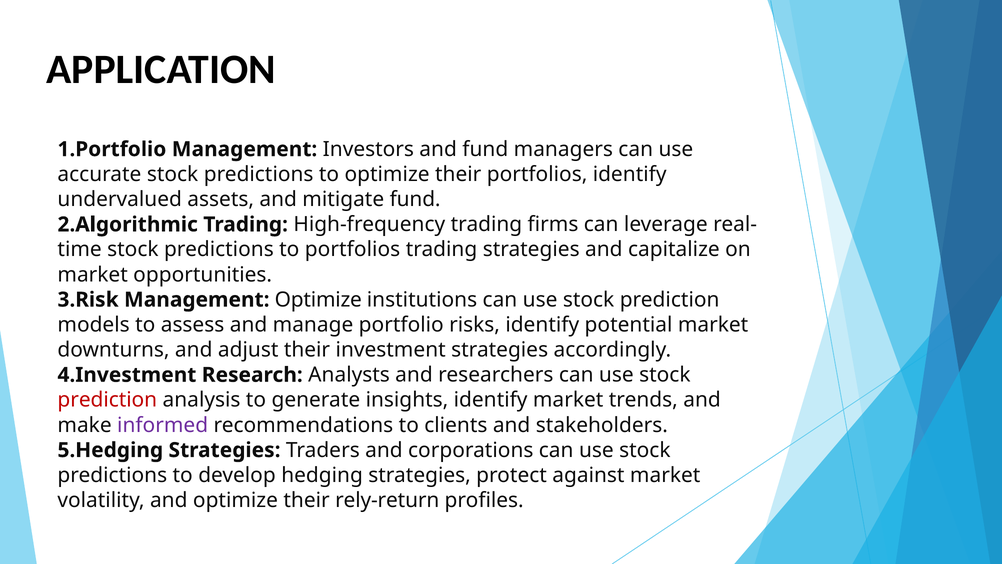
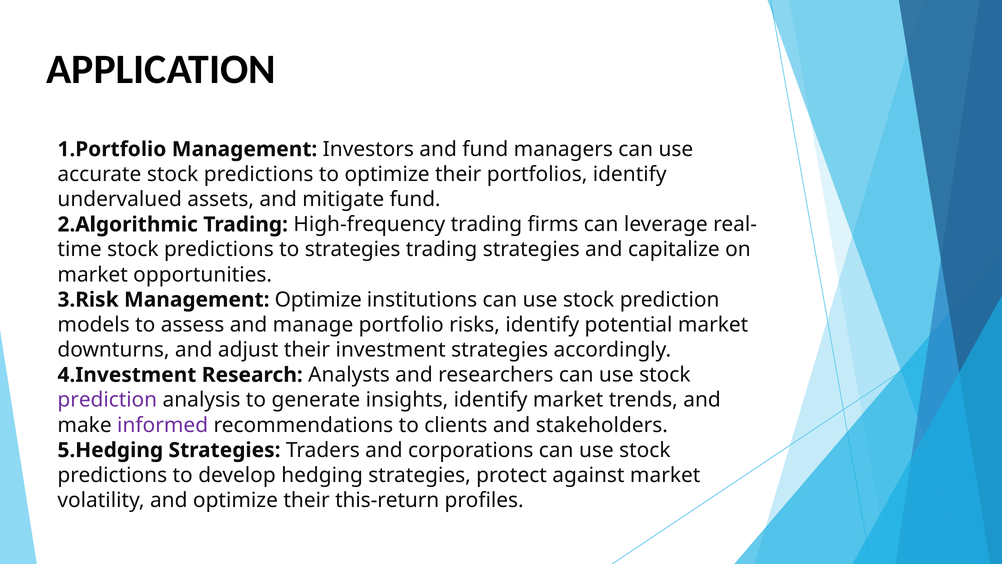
to portfolios: portfolios -> strategies (353, 249)
prediction colour: red -> purple (107, 400)
rely-return: rely-return -> this-return (387, 500)
